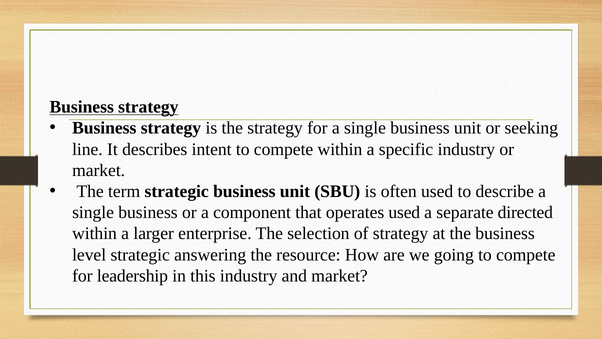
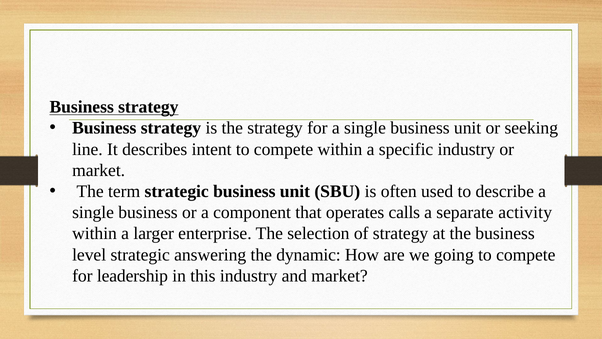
operates used: used -> calls (404, 212)
directed: directed -> activity (525, 212)
resource: resource -> dynamic (308, 254)
